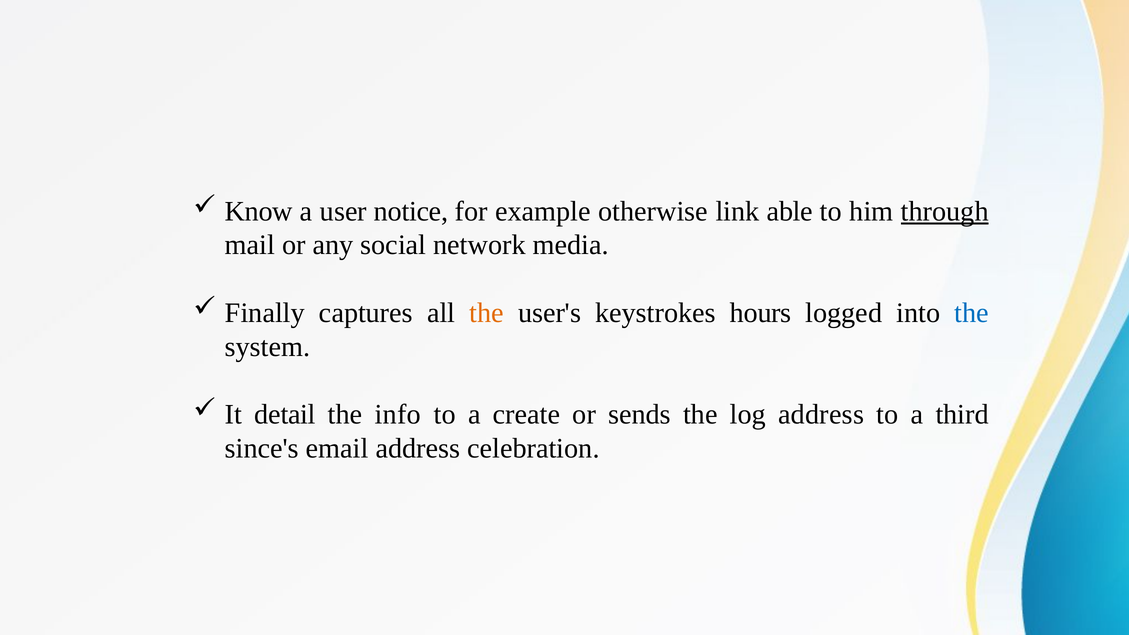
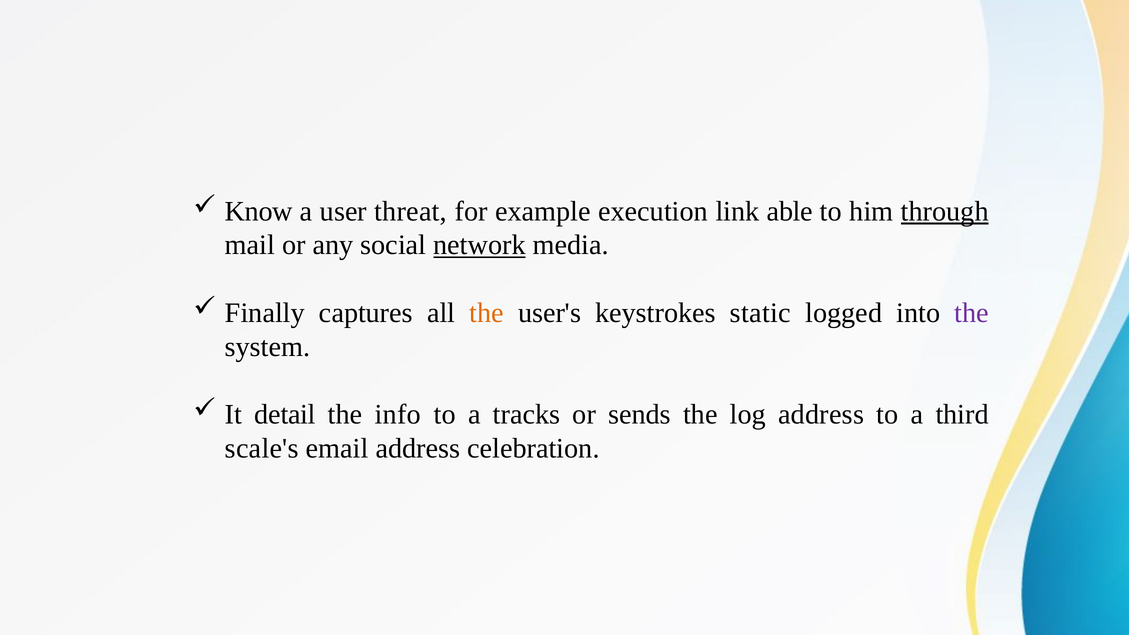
notice: notice -> threat (411, 211)
otherwise: otherwise -> execution (653, 211)
network underline: none -> present (479, 245)
hours: hours -> static (760, 313)
the colour: blue -> purple (972, 313)
create: create -> tracks (527, 415)
since's: since's -> scale's (262, 448)
